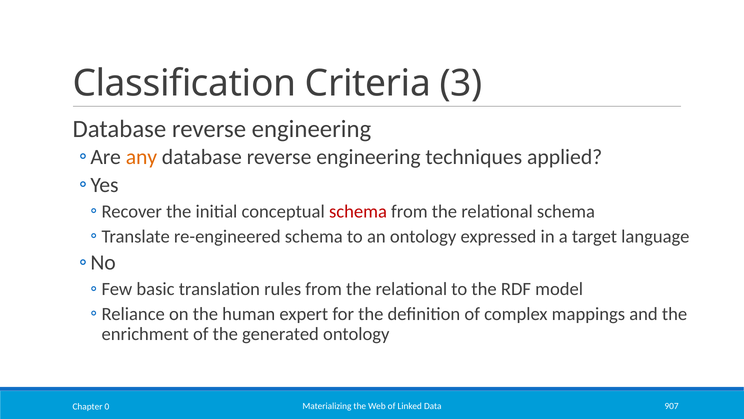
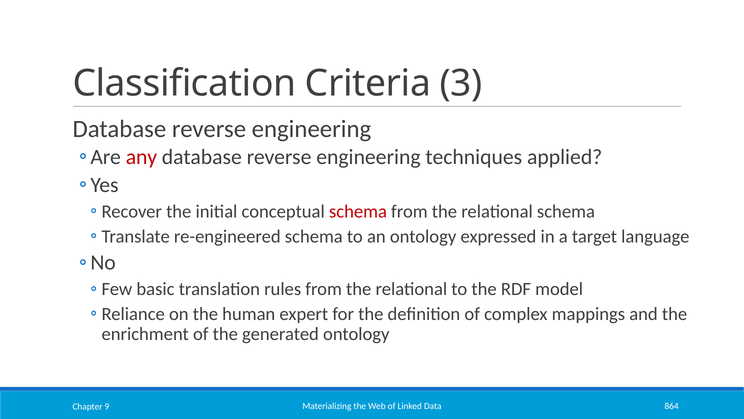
any colour: orange -> red (141, 157)
907: 907 -> 864 (672, 406)
0: 0 -> 9 (107, 406)
